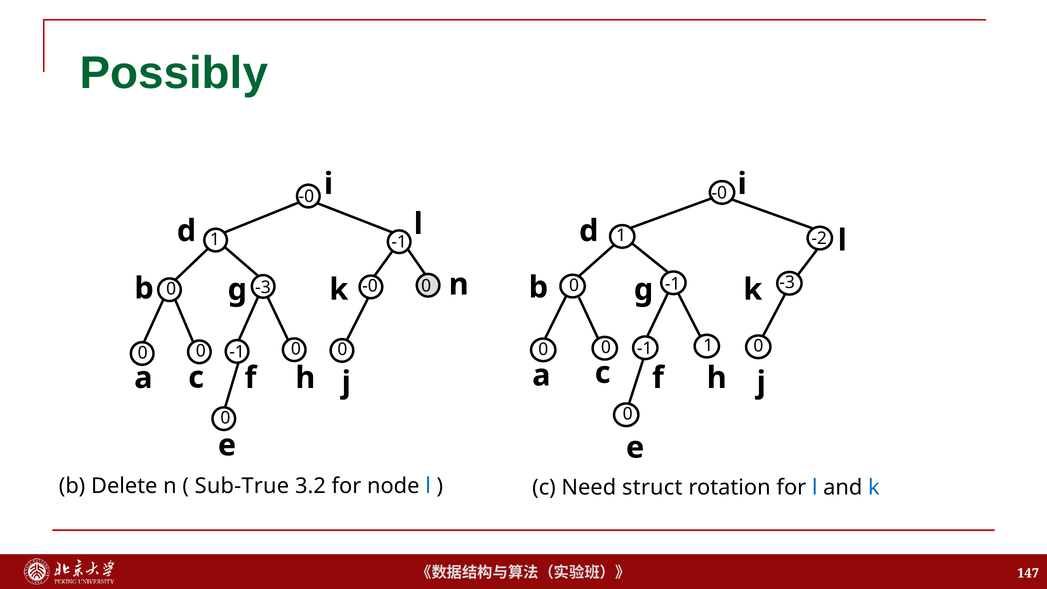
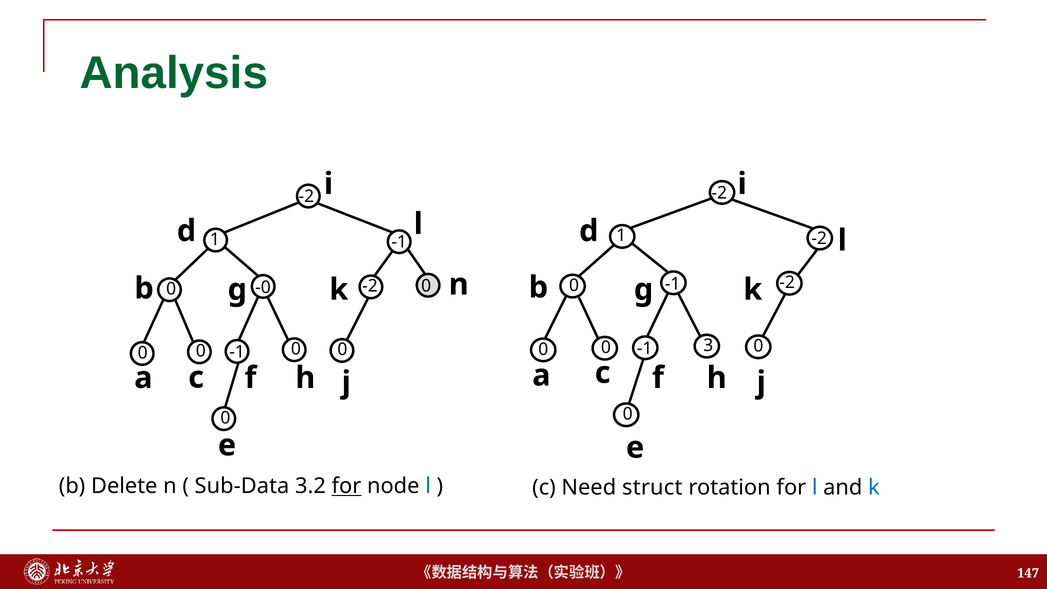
Possibly: Possibly -> Analysis (174, 73)
-0: -0 -> -2 (719, 193)
-0: -0 -> -2 (306, 196)
-3: -3 -> -2 (787, 282)
-3: -3 -> -0 (263, 288)
-0: -0 -> -2 (370, 286)
0 -1 1: 1 -> 3 (708, 345)
Sub-True: Sub-True -> Sub-Data (242, 486)
for underline: none -> present (346, 486)
